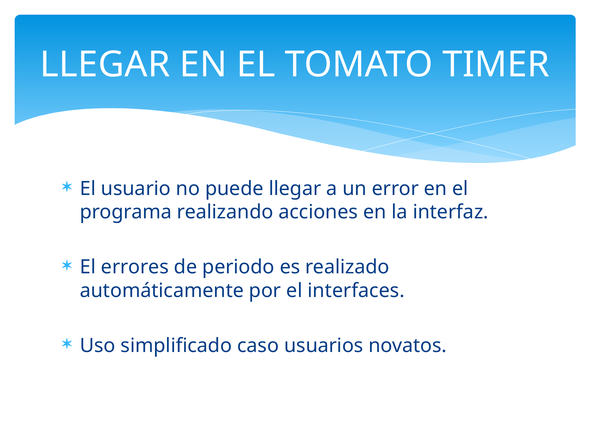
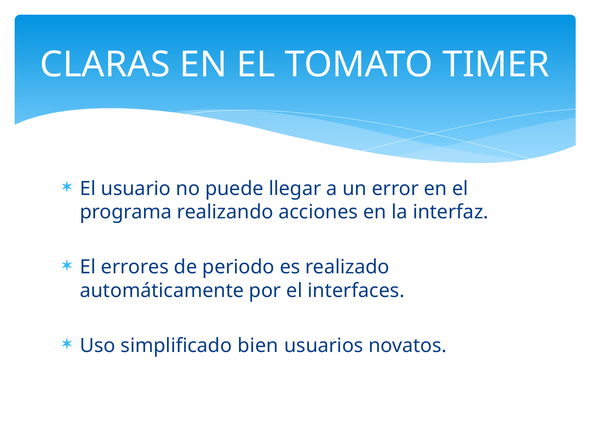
LLEGAR: LLEGAR -> CLARAS (105, 65)
caso: caso -> bien (258, 346)
